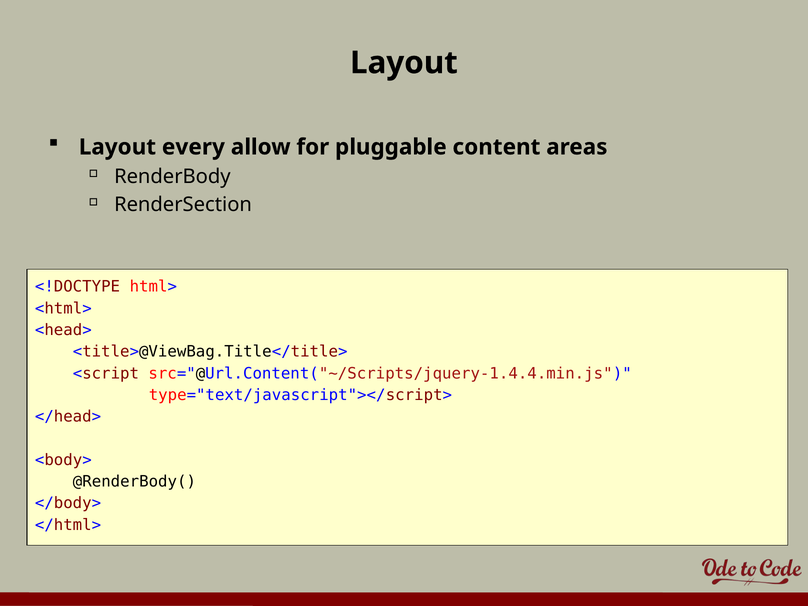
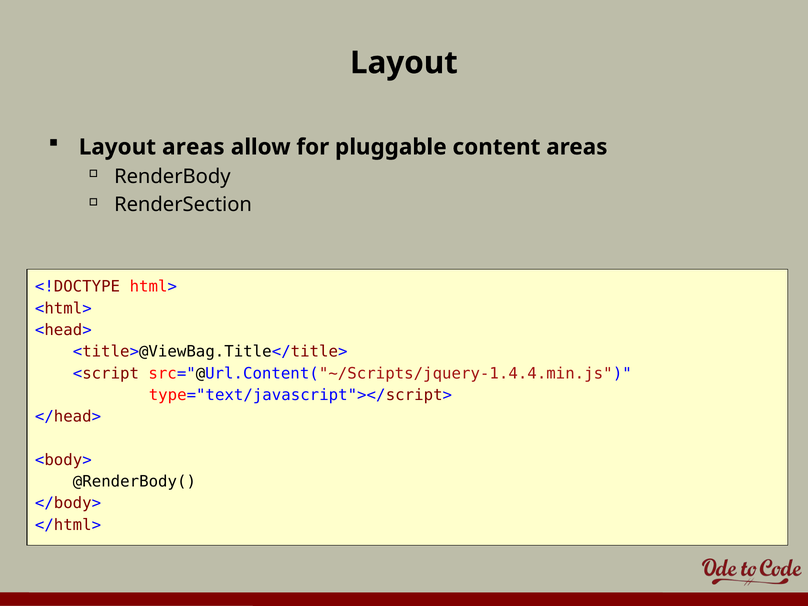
Layout every: every -> areas (193, 147)
